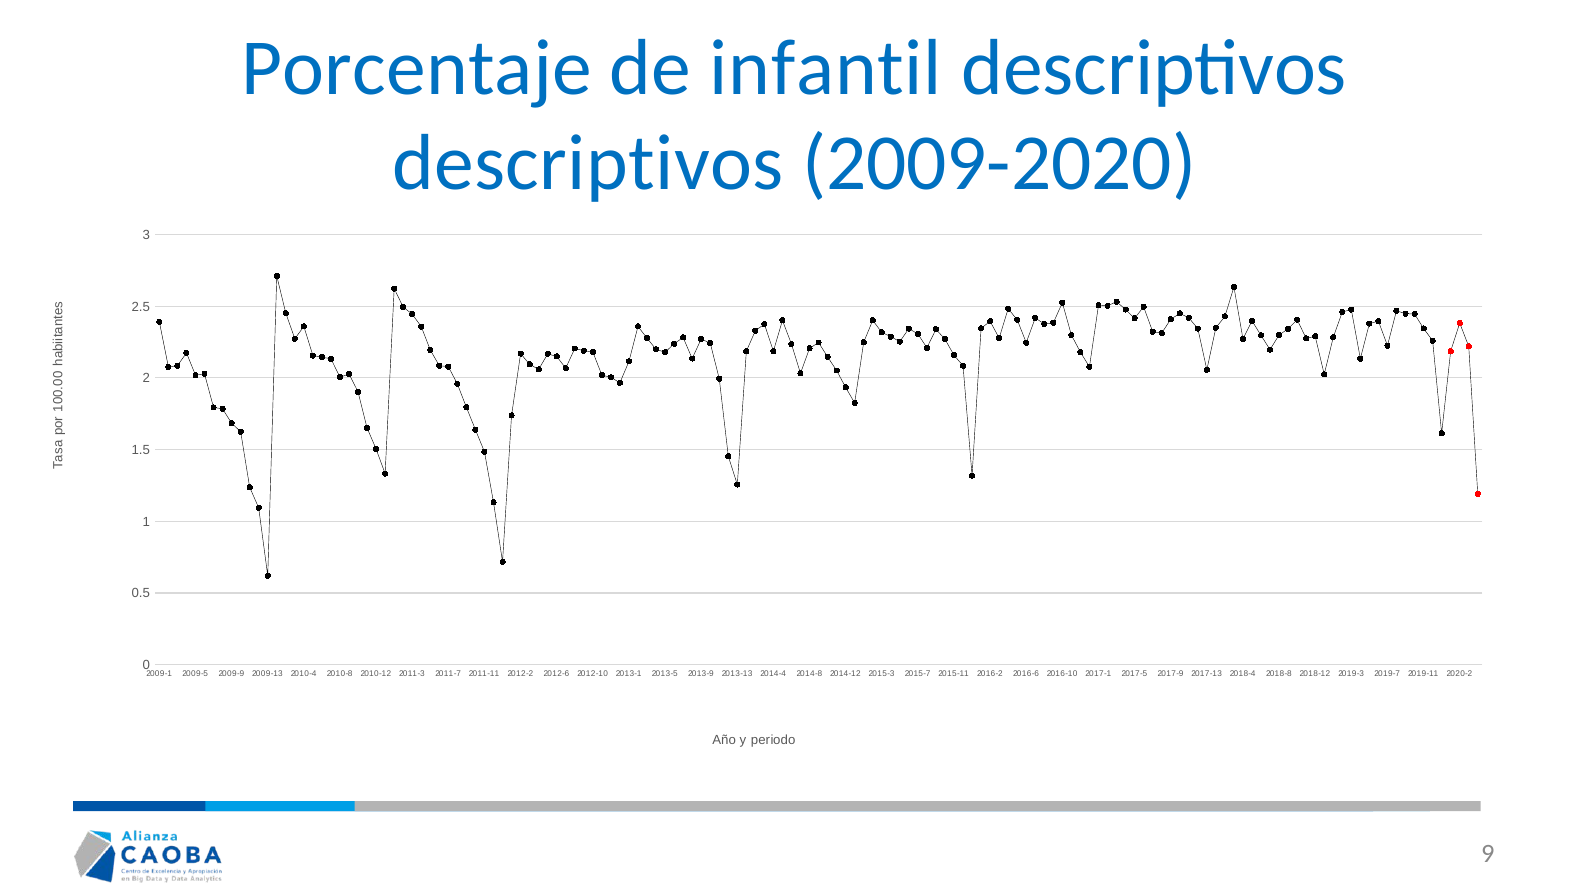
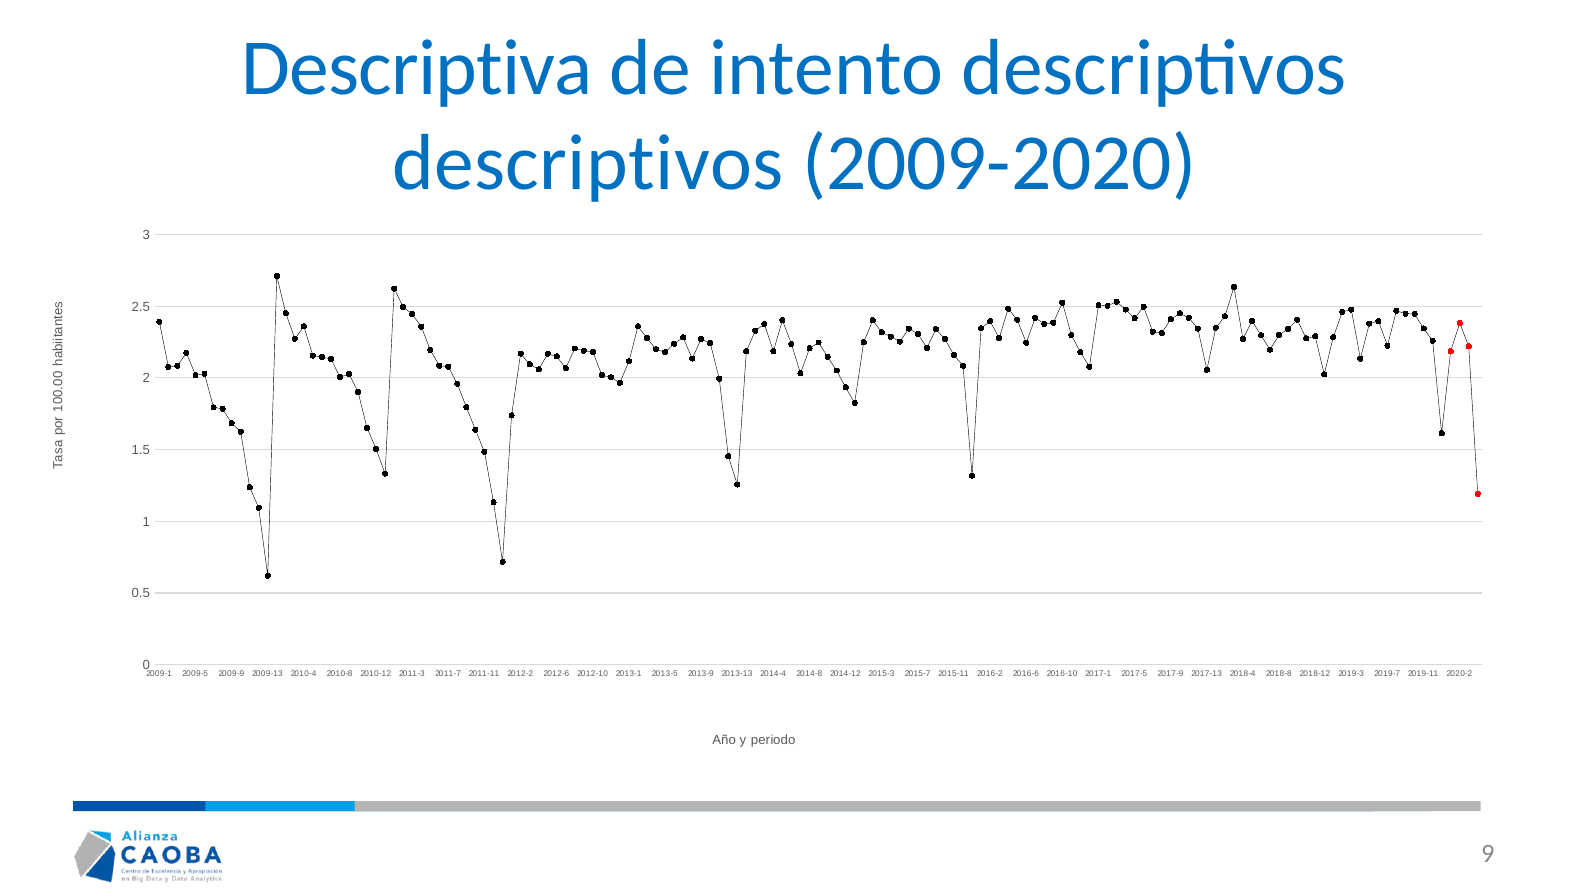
Porcentaje: Porcentaje -> Descriptiva (417, 68)
infantil: infantil -> intento (826, 68)
